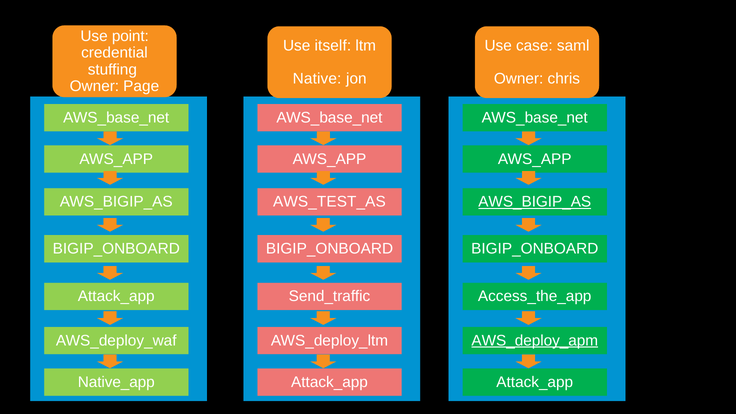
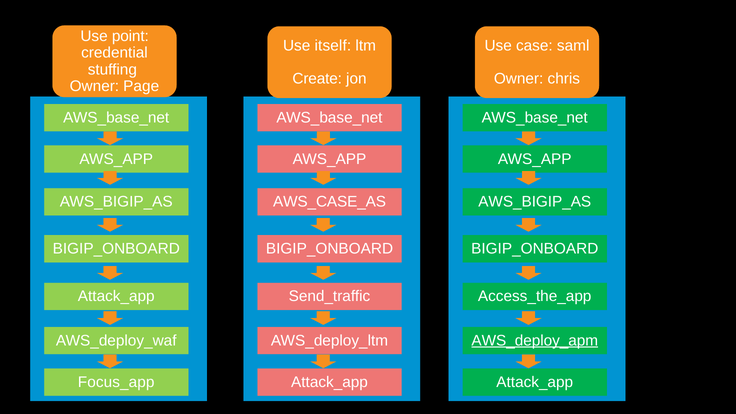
Native: Native -> Create (317, 79)
AWS_TEST_AS: AWS_TEST_AS -> AWS_CASE_AS (330, 202)
AWS_BIGIP_AS underline: present -> none (535, 202)
Native_app: Native_app -> Focus_app (116, 382)
